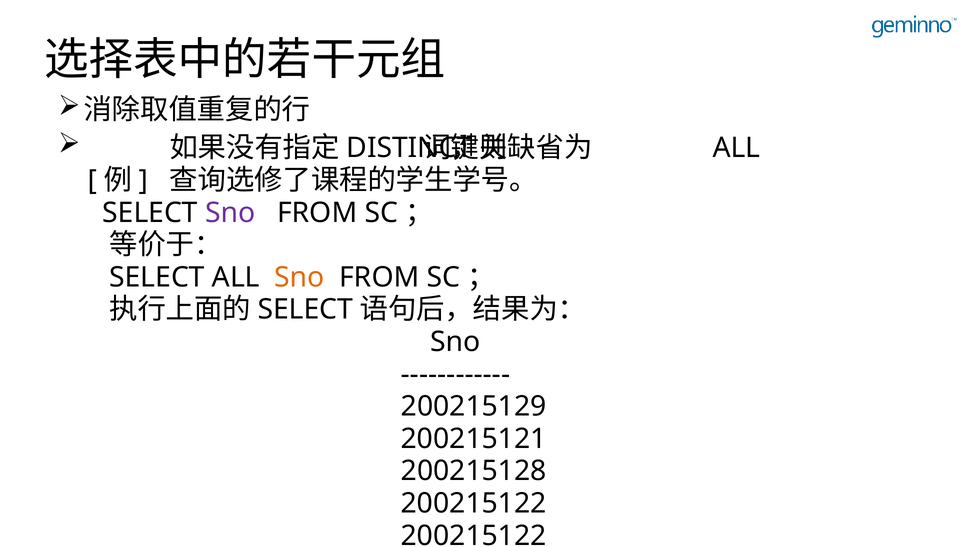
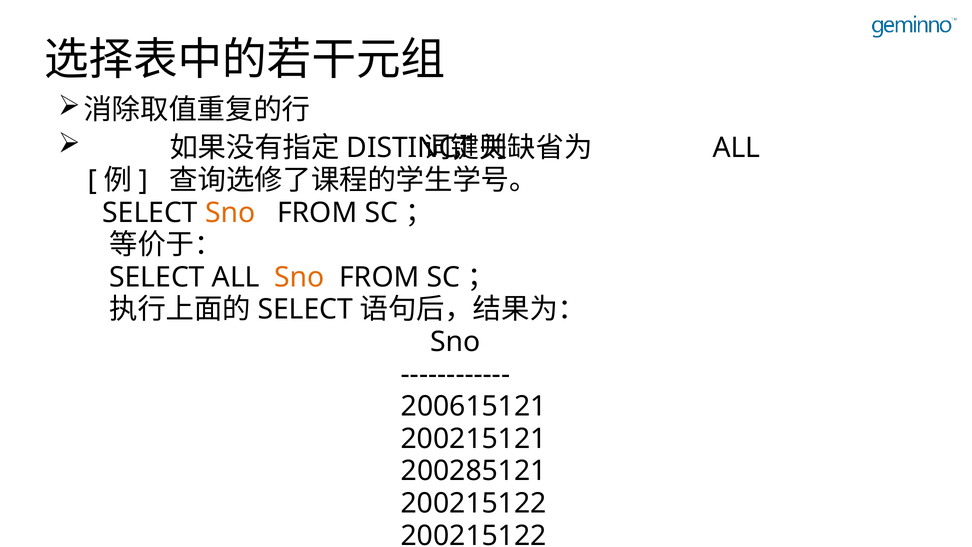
Sno colour: purple -> orange (230, 213)
200215129: 200215129 -> 200615121 (474, 406)
200215128: 200215128 -> 200285121 (474, 471)
